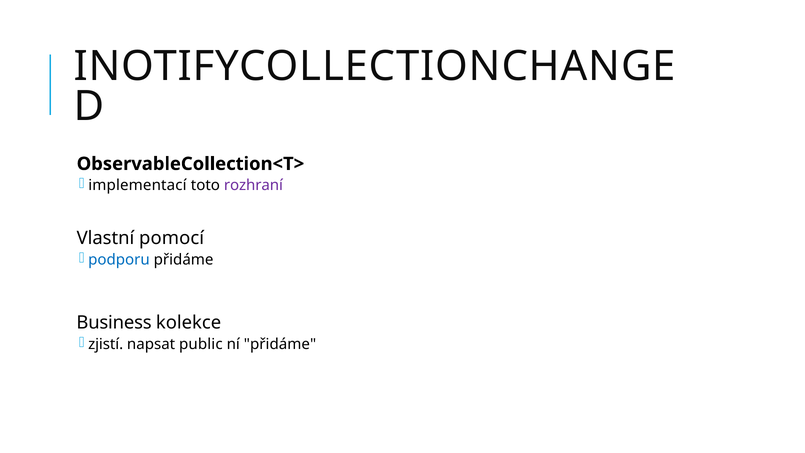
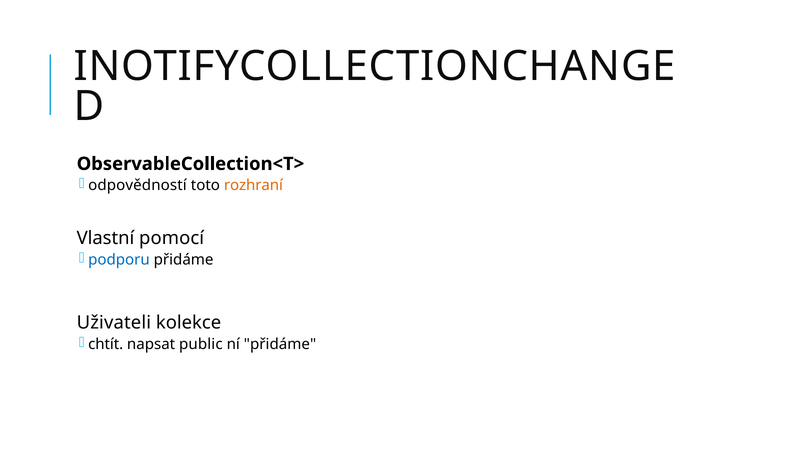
implementací: implementací -> odpovědností (137, 185)
rozhraní colour: purple -> orange (253, 185)
Business: Business -> Uživateli (114, 323)
zjistí: zjistí -> chtít (106, 344)
